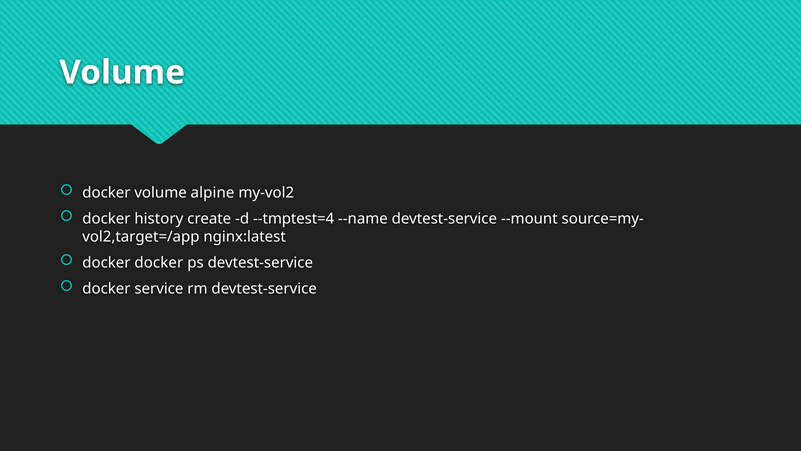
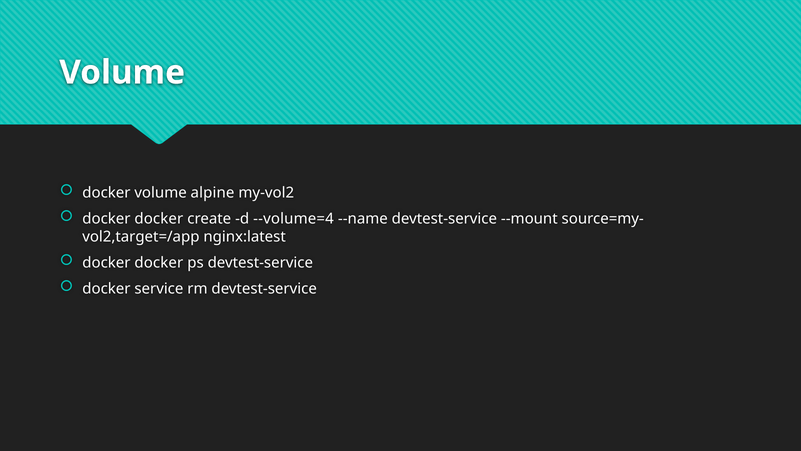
history: history -> docker (159, 218)
--tmptest=4: --tmptest=4 -> --volume=4 (294, 218)
